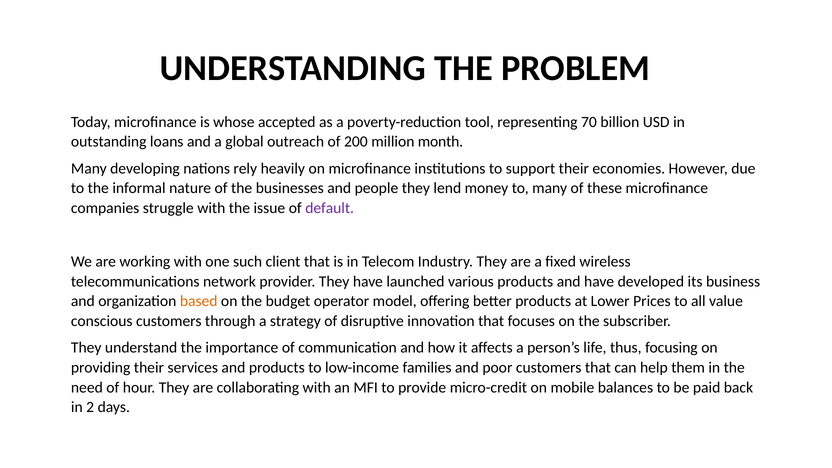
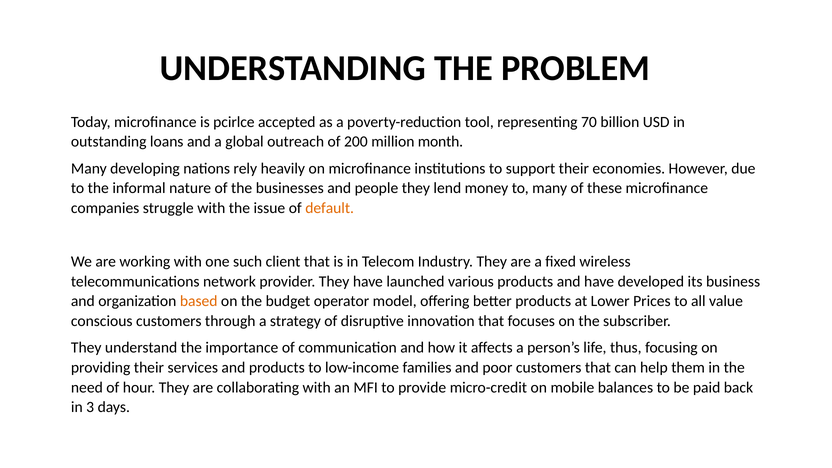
whose: whose -> pcirlce (234, 122)
default colour: purple -> orange (330, 208)
2: 2 -> 3 (90, 407)
